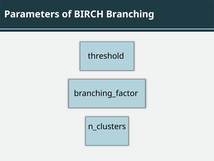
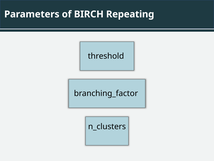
Branching: Branching -> Repeating (130, 14)
